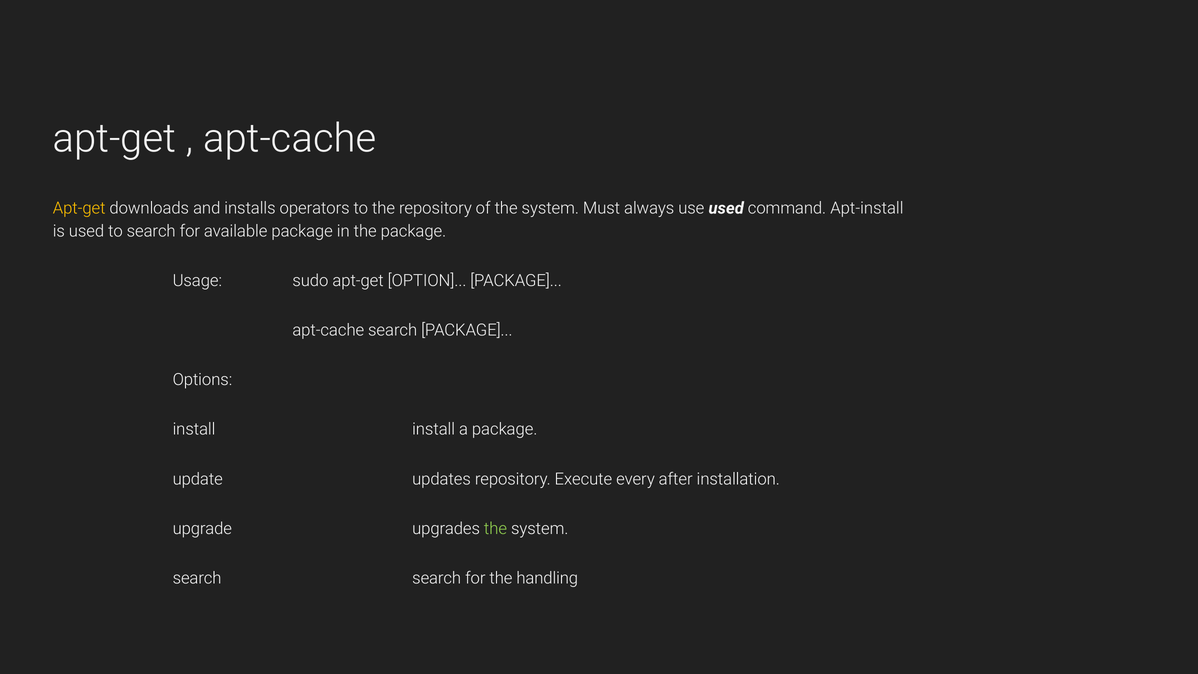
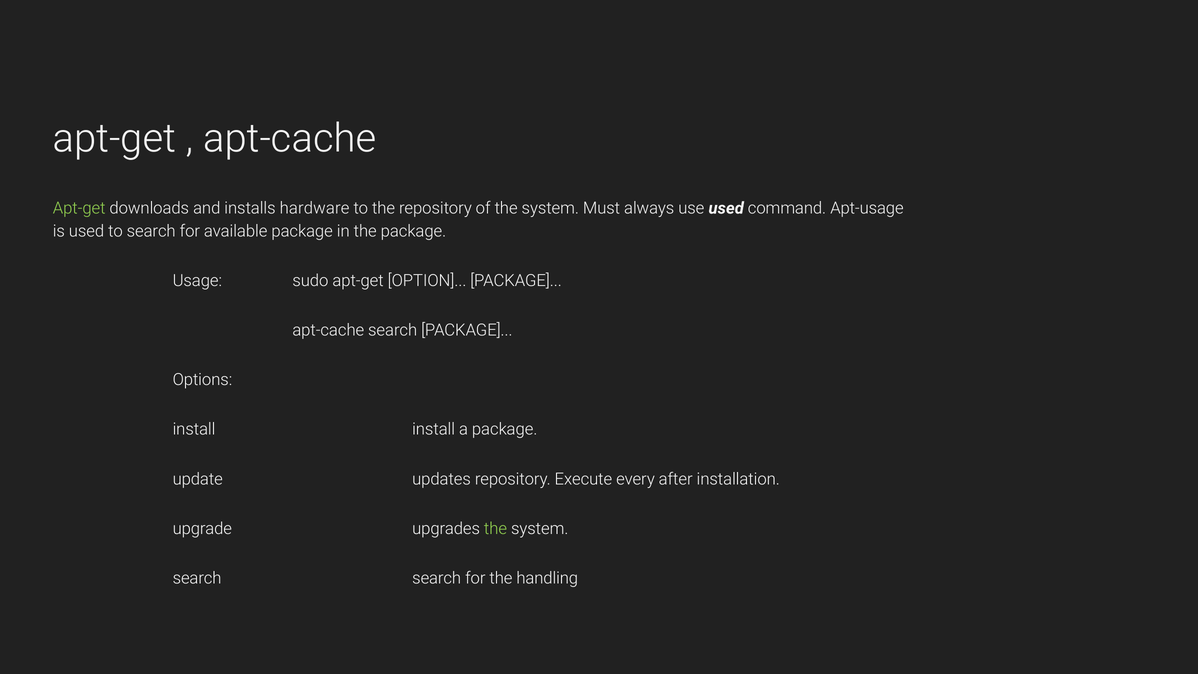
Apt-get colour: yellow -> light green (79, 208)
operators: operators -> hardware (315, 208)
Apt-install: Apt-install -> Apt-usage (867, 208)
